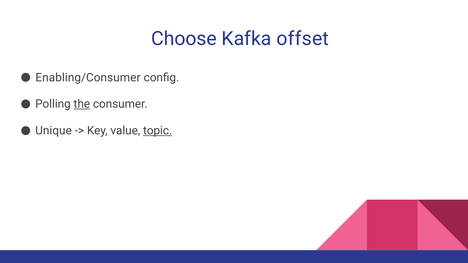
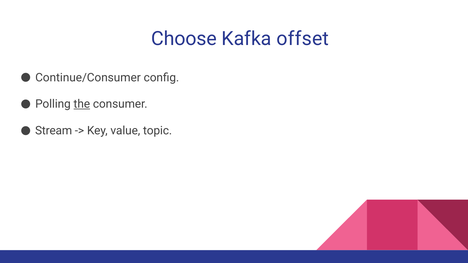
Enabling/Consumer: Enabling/Consumer -> Continue/Consumer (88, 78)
Unique: Unique -> Stream (54, 131)
topic underline: present -> none (158, 131)
